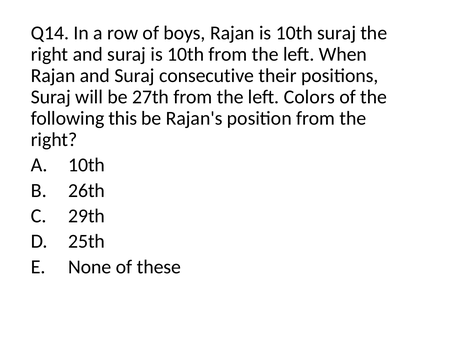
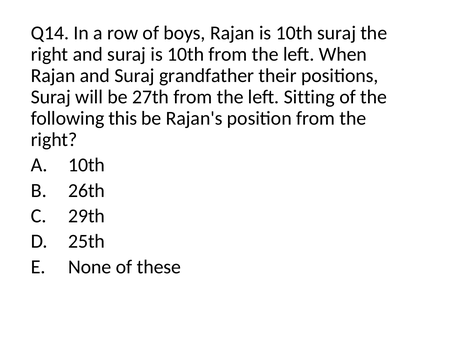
consecutive: consecutive -> grandfather (207, 76)
Colors: Colors -> Sitting (309, 97)
